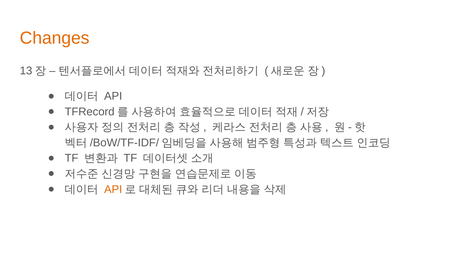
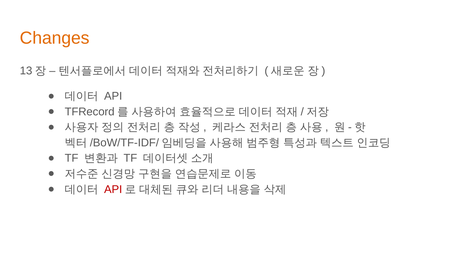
API colour: orange -> red (113, 189)
